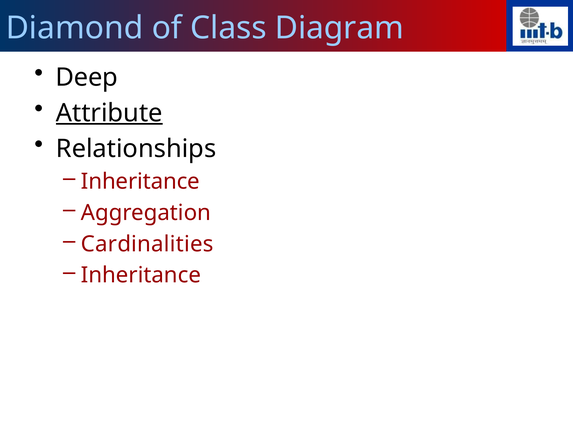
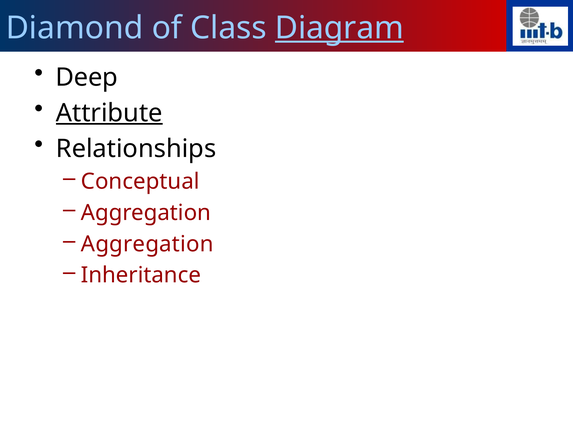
Diagram underline: none -> present (339, 28)
Inheritance: Inheritance -> Conceptual (140, 181)
Cardinalities: Cardinalities -> Aggregation (147, 244)
